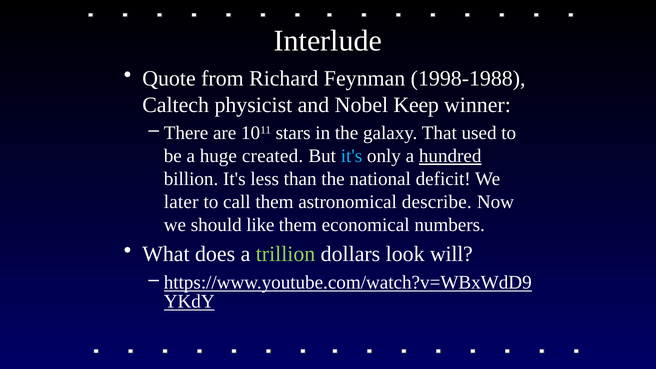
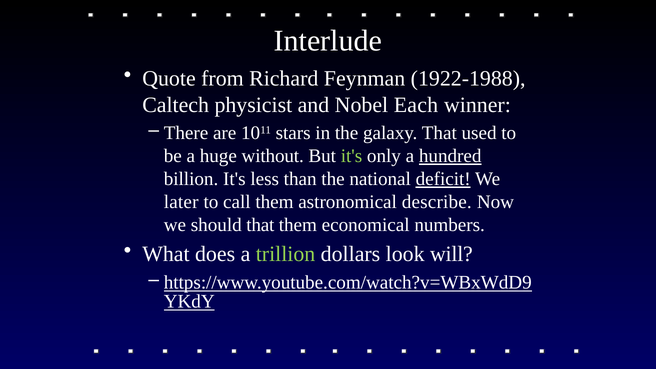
1998-1988: 1998-1988 -> 1922-1988 (468, 79)
Keep: Keep -> Each (416, 105)
created: created -> without (273, 156)
it's colour: light blue -> light green (352, 156)
deficit underline: none -> present (443, 179)
should like: like -> that (260, 225)
